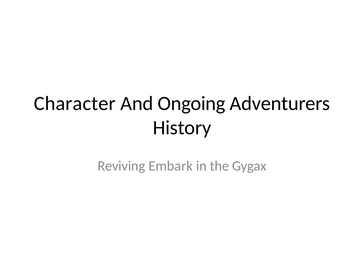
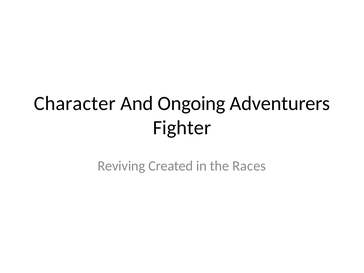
History: History -> Fighter (182, 128)
Embark: Embark -> Created (171, 166)
Gygax: Gygax -> Races (249, 166)
